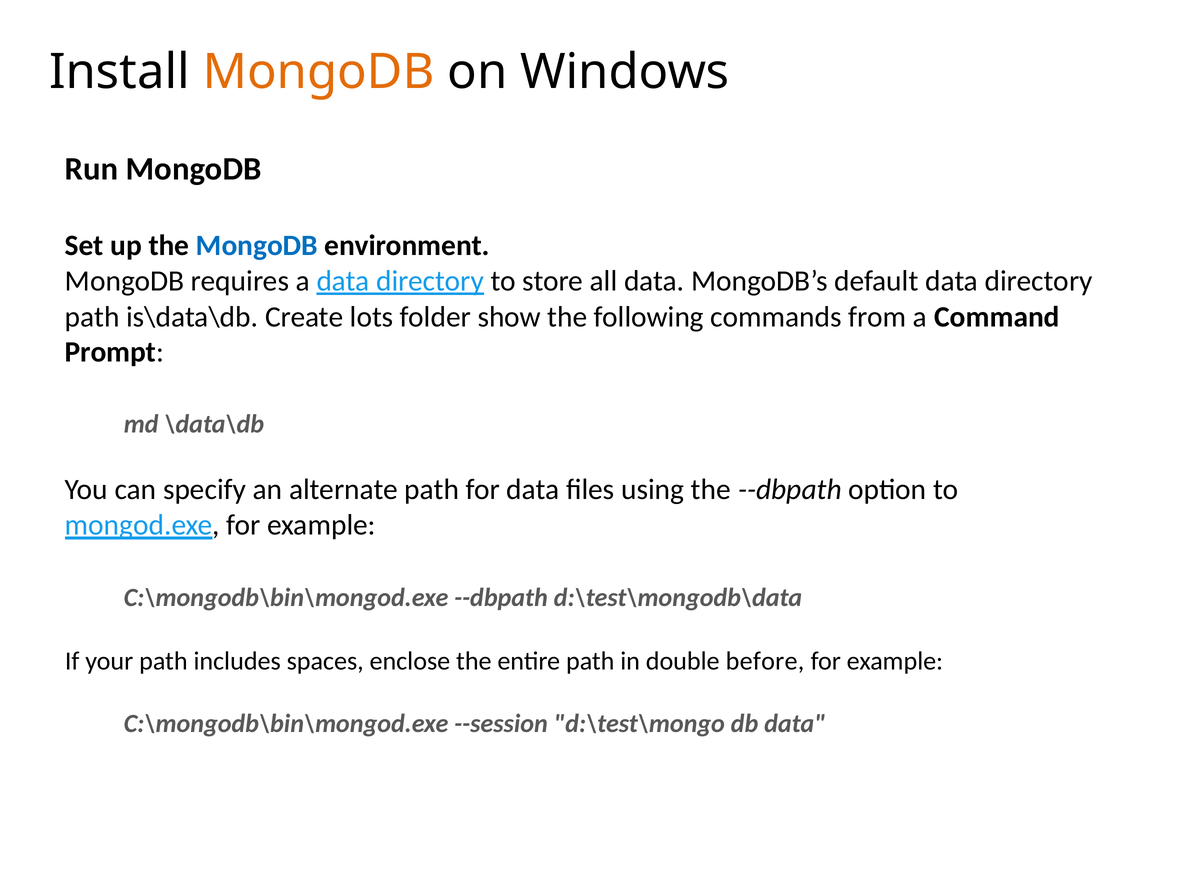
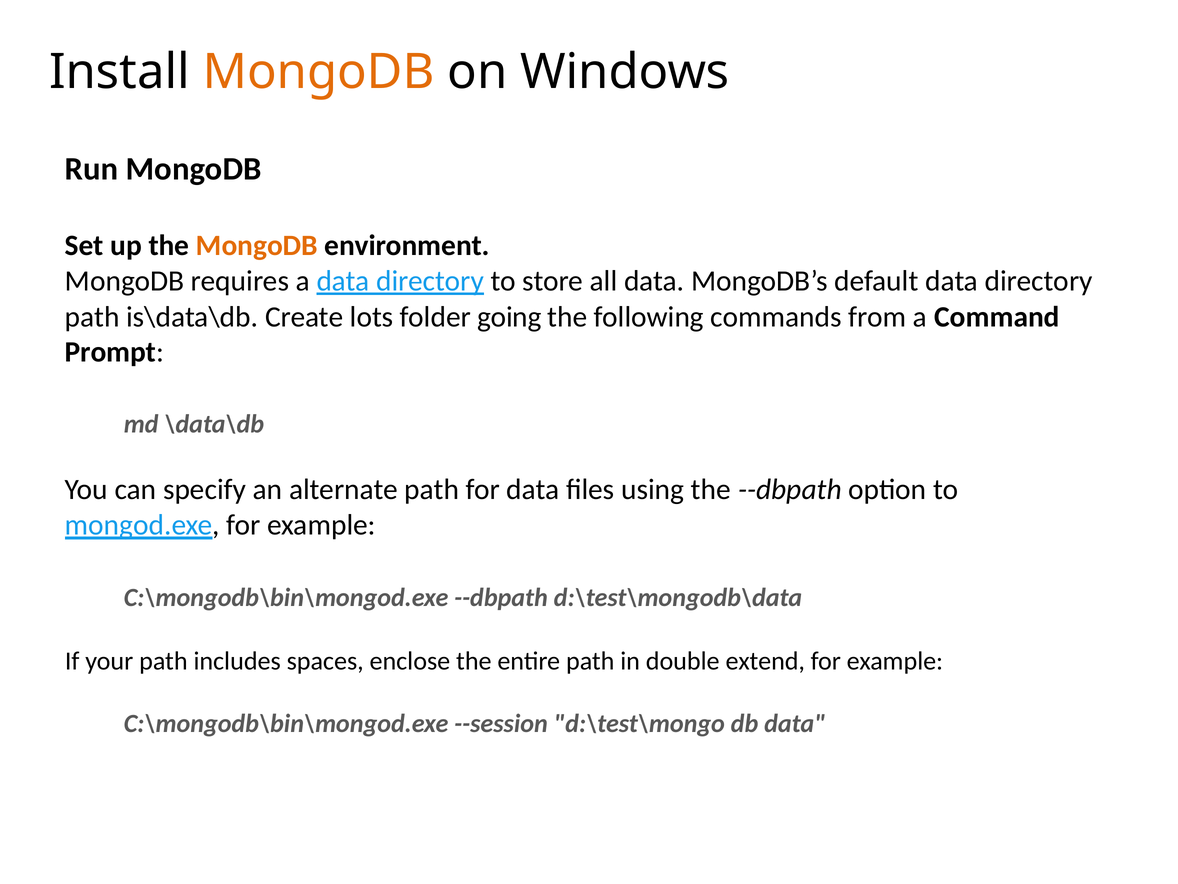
MongoDB colour: blue -> orange (257, 245)
show: show -> going (509, 317)
before: before -> extend (765, 661)
